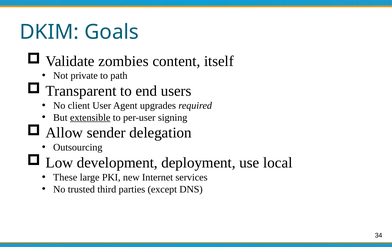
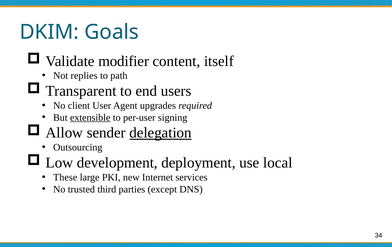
zombies: zombies -> modifier (124, 61)
private: private -> replies (84, 76)
delegation underline: none -> present (160, 133)
